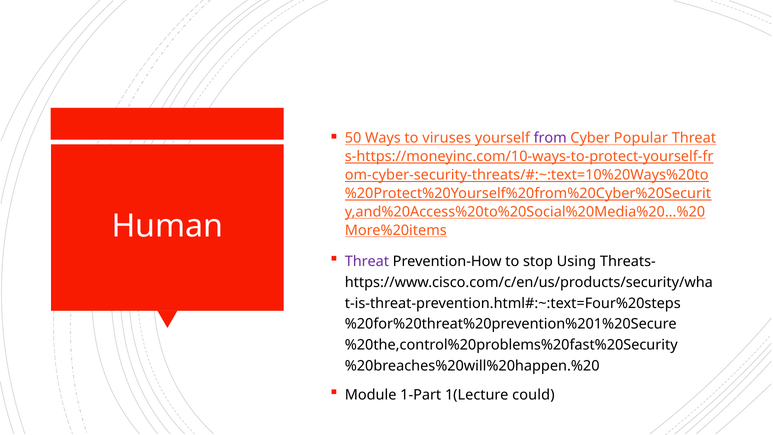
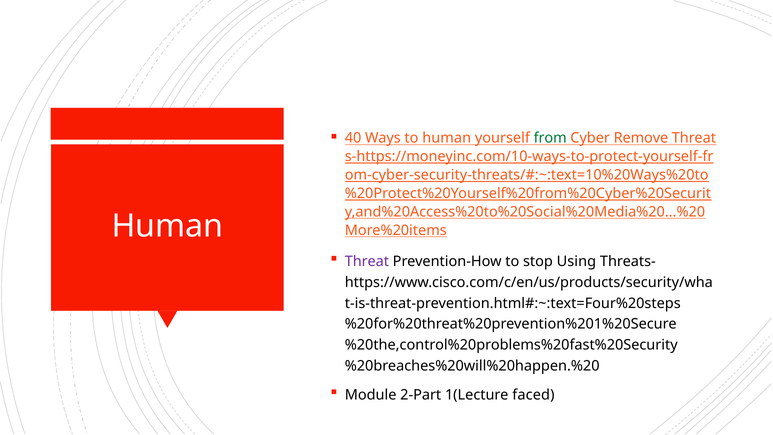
50: 50 -> 40 (353, 138)
to viruses: viruses -> human (447, 138)
from colour: purple -> green (550, 138)
Popular: Popular -> Remove (641, 138)
1-Part: 1-Part -> 2-Part (421, 395)
could: could -> faced (533, 395)
